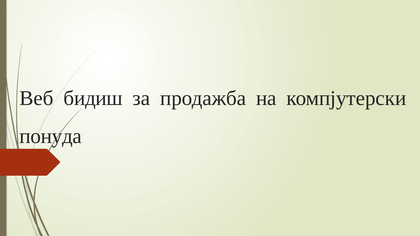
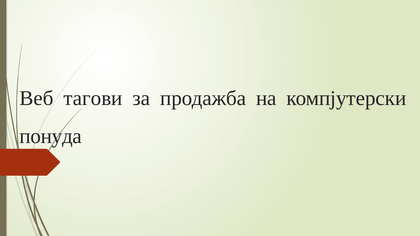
бидиш: бидиш -> тагови (93, 98)
